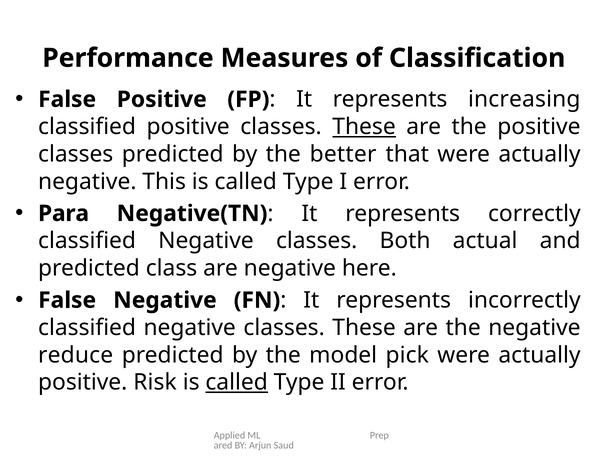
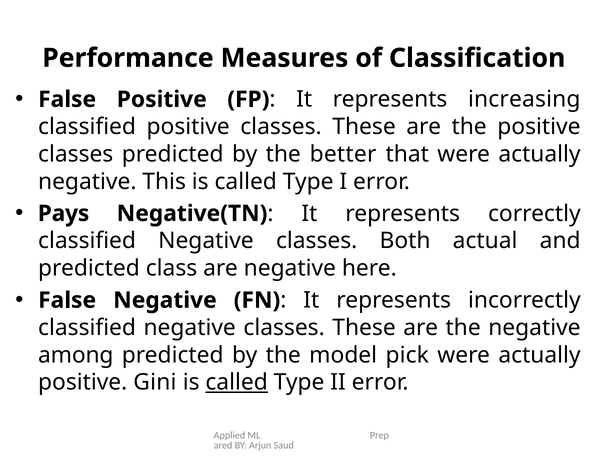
These underline: present -> none (364, 127)
Para: Para -> Pays (64, 214)
reduce: reduce -> among (76, 355)
Risk: Risk -> Gini (155, 382)
